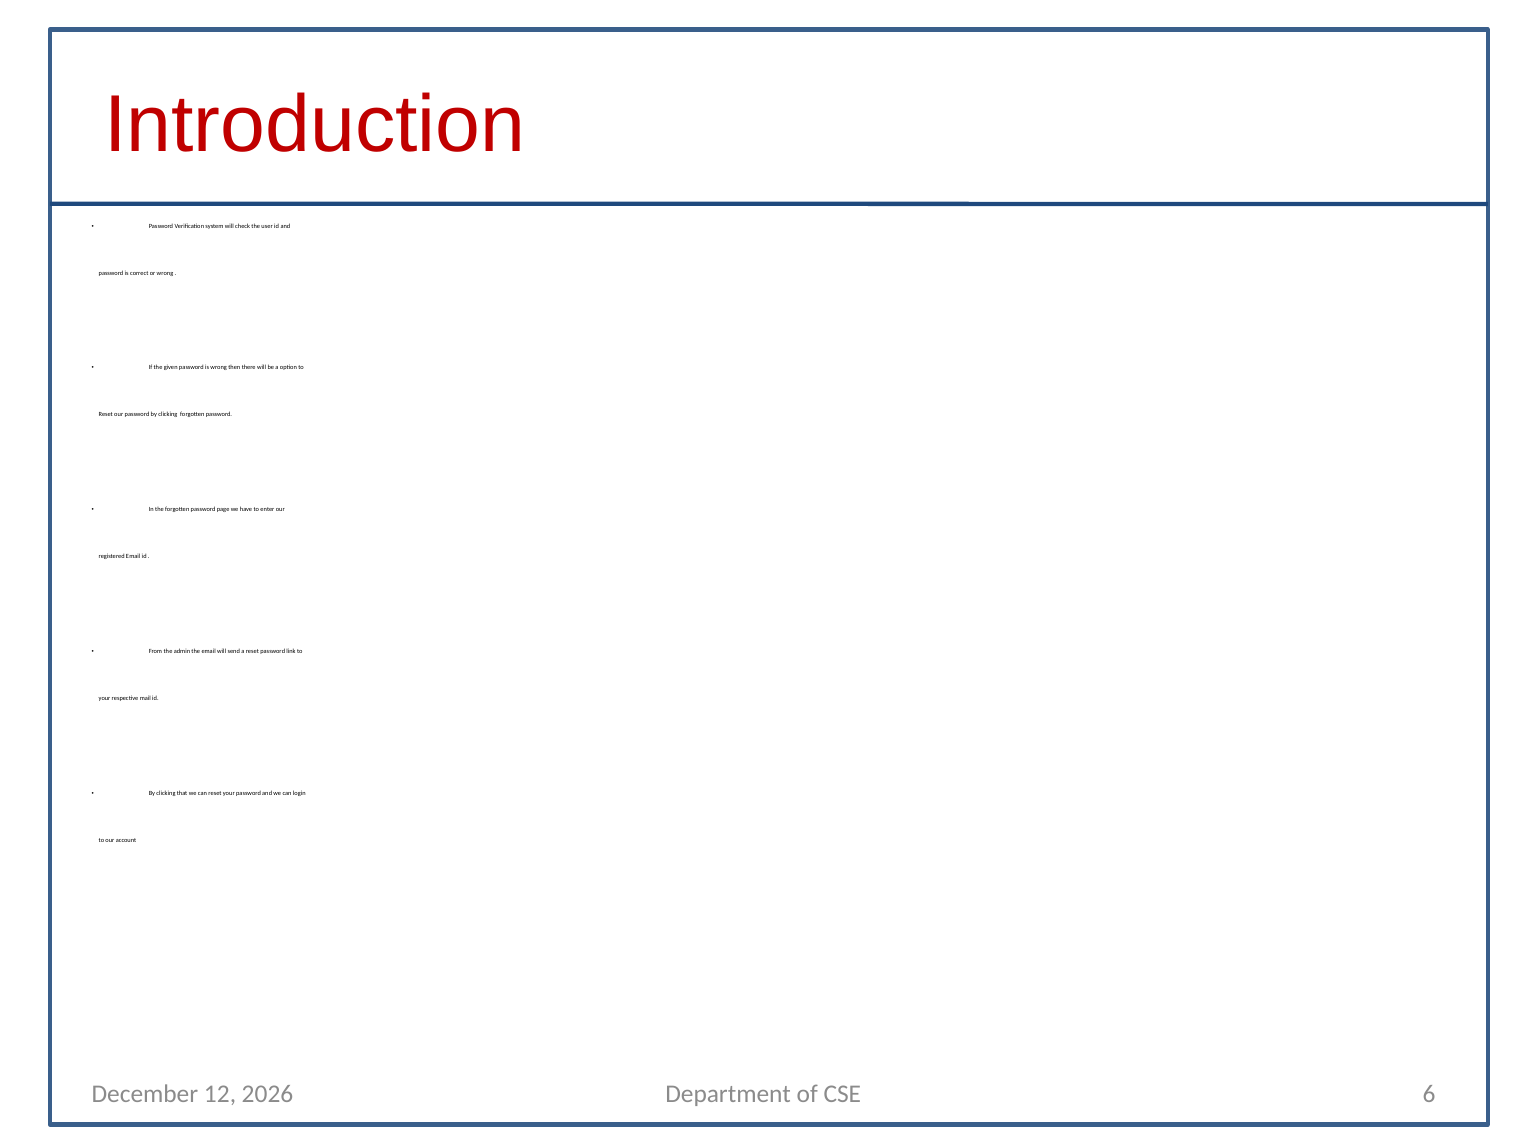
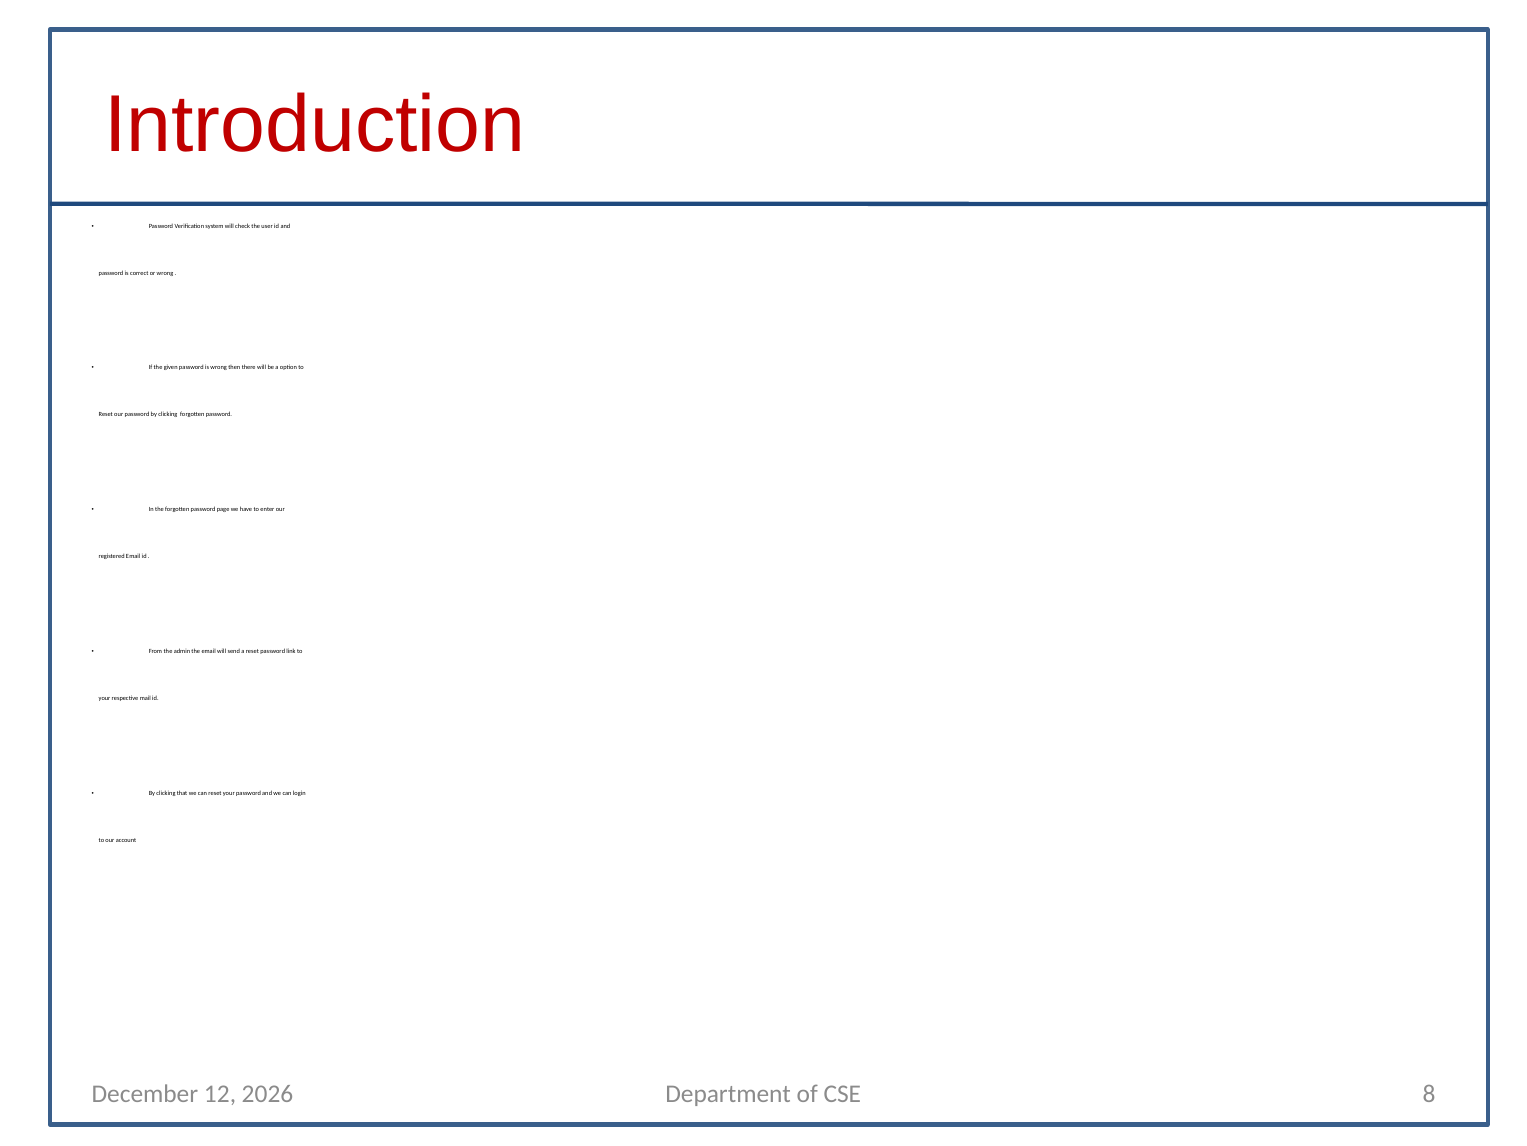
6: 6 -> 8 (1429, 1093)
